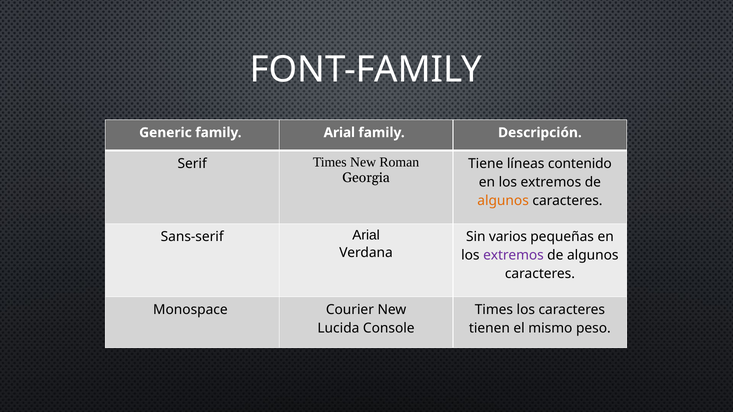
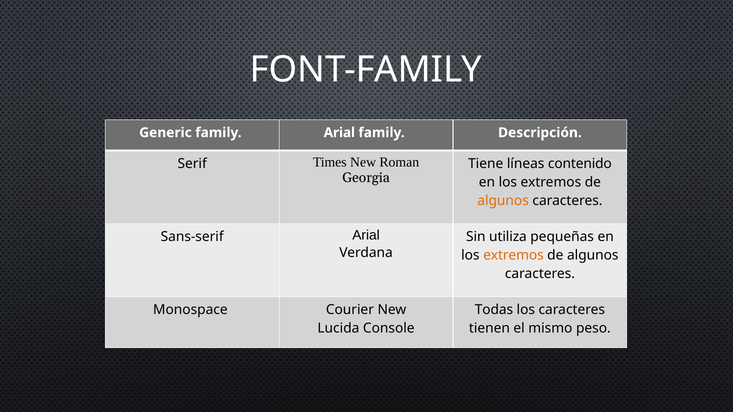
varios: varios -> utiliza (508, 237)
extremos colour: purple -> orange (513, 255)
Times: Times -> Todas (494, 310)
